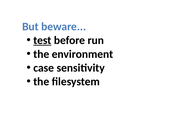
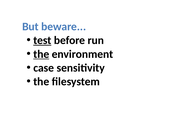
the underline: none -> present (41, 54)
